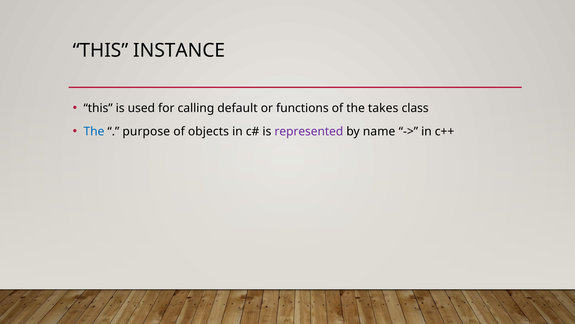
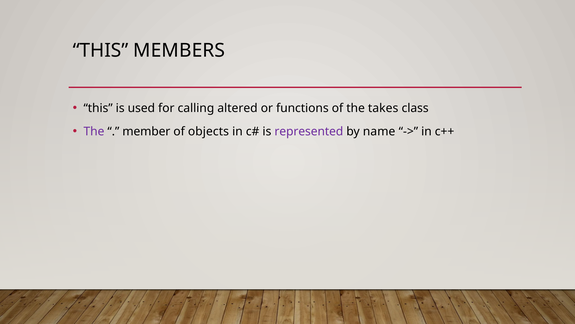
INSTANCE: INSTANCE -> MEMBERS (179, 50)
default: default -> altered (237, 108)
The colour: blue -> purple (94, 131)
purpose: purpose -> member (146, 131)
